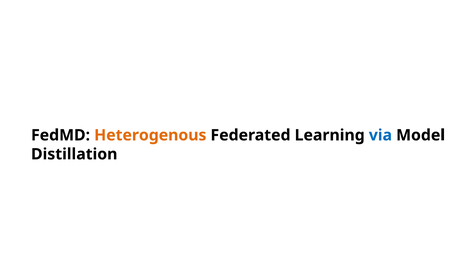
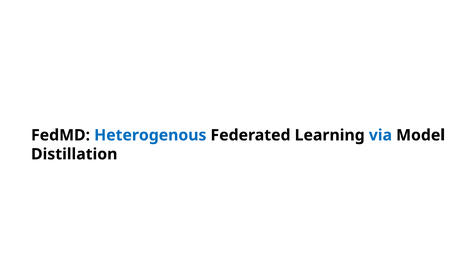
Heterogenous colour: orange -> blue (150, 135)
